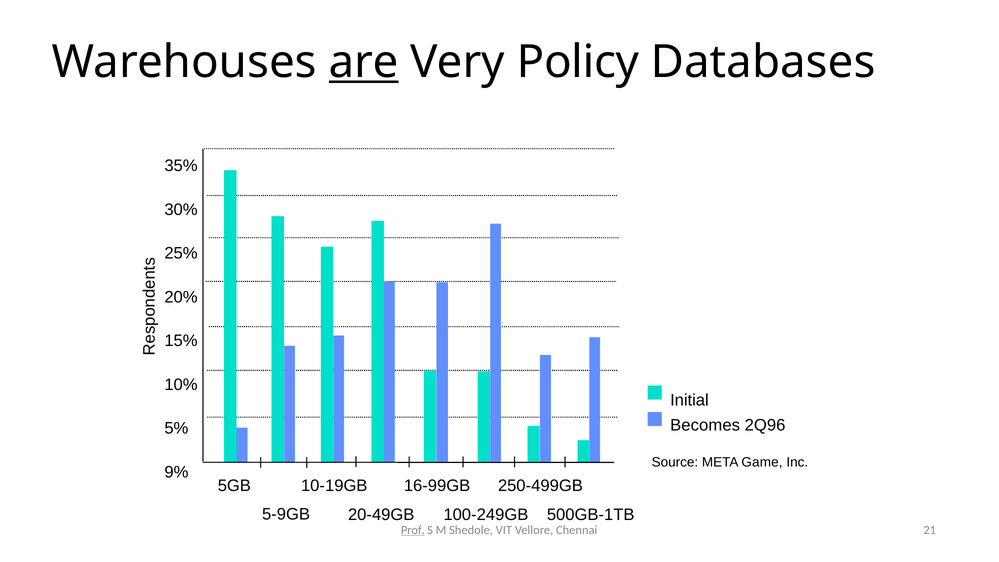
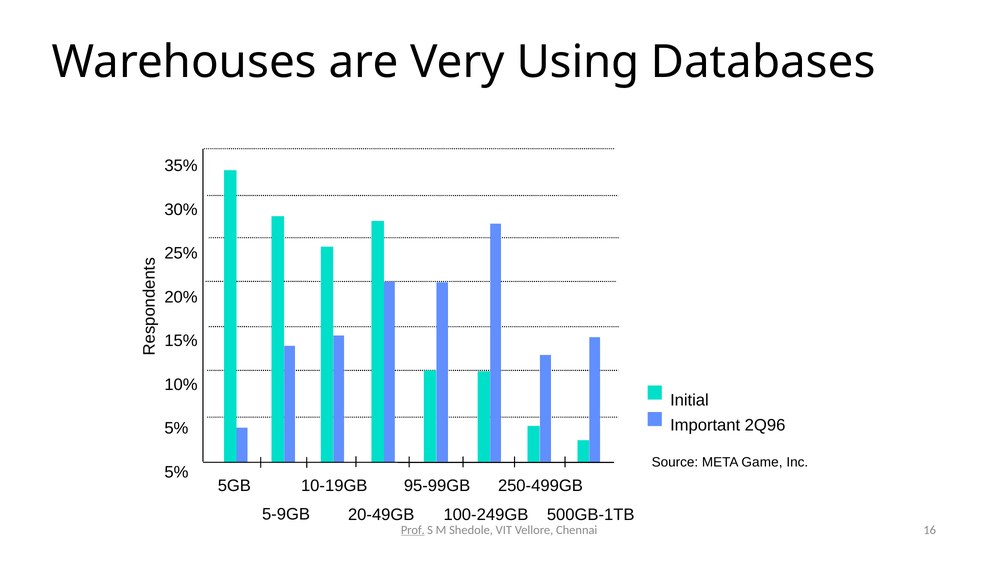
are underline: present -> none (364, 62)
Policy: Policy -> Using (578, 62)
Becomes: Becomes -> Important (705, 425)
9%: 9% -> 5% (176, 472)
16-99GB: 16-99GB -> 95-99GB (437, 486)
21: 21 -> 16 (930, 530)
